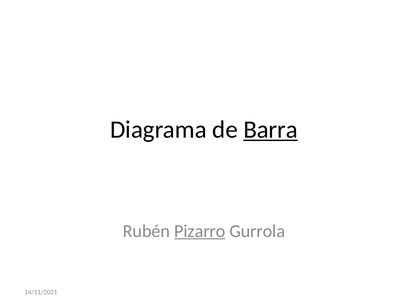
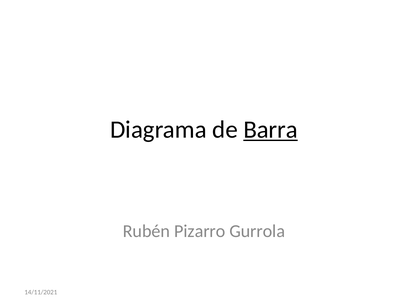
Pizarro underline: present -> none (200, 231)
